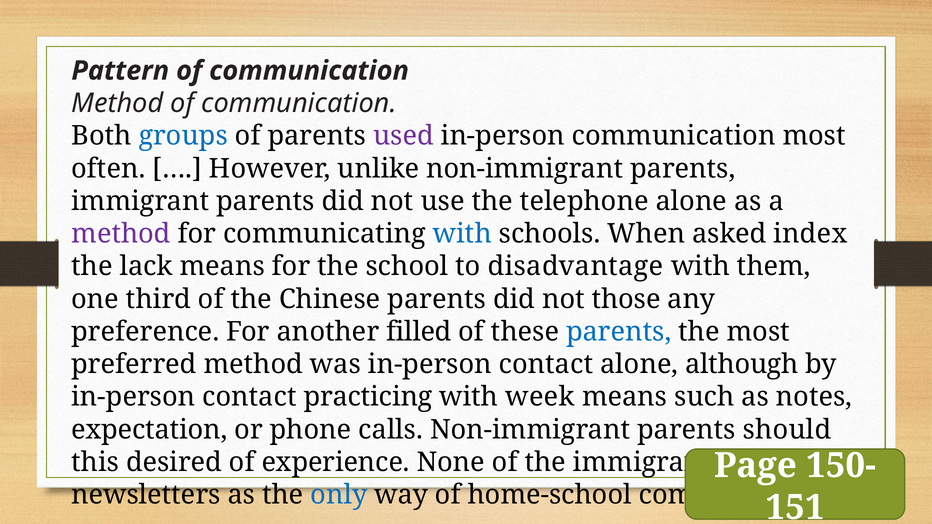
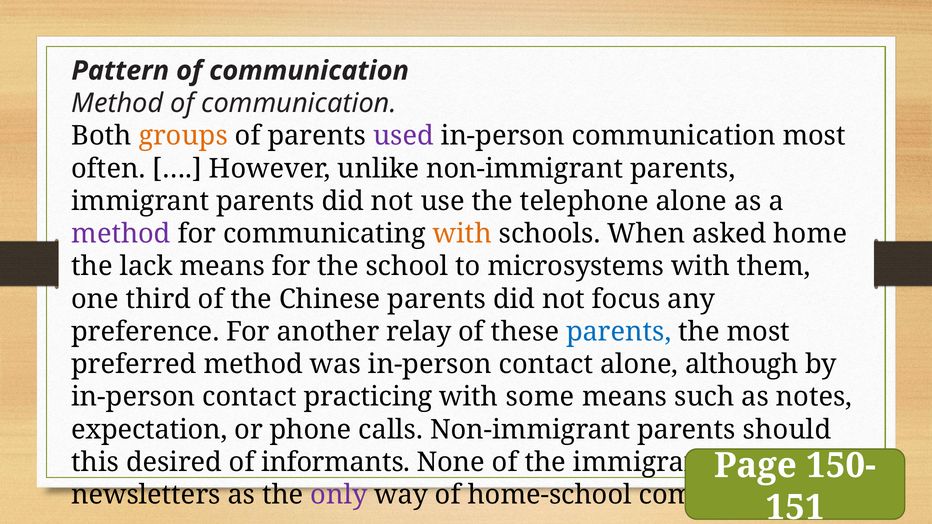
groups colour: blue -> orange (183, 136)
with colour: blue -> orange (462, 234)
index: index -> home (810, 234)
disadvantage: disadvantage -> microsystems (576, 267)
those: those -> focus (626, 299)
filled: filled -> relay (419, 332)
week: week -> some (540, 397)
experience: experience -> informants (336, 462)
only colour: blue -> purple (339, 495)
